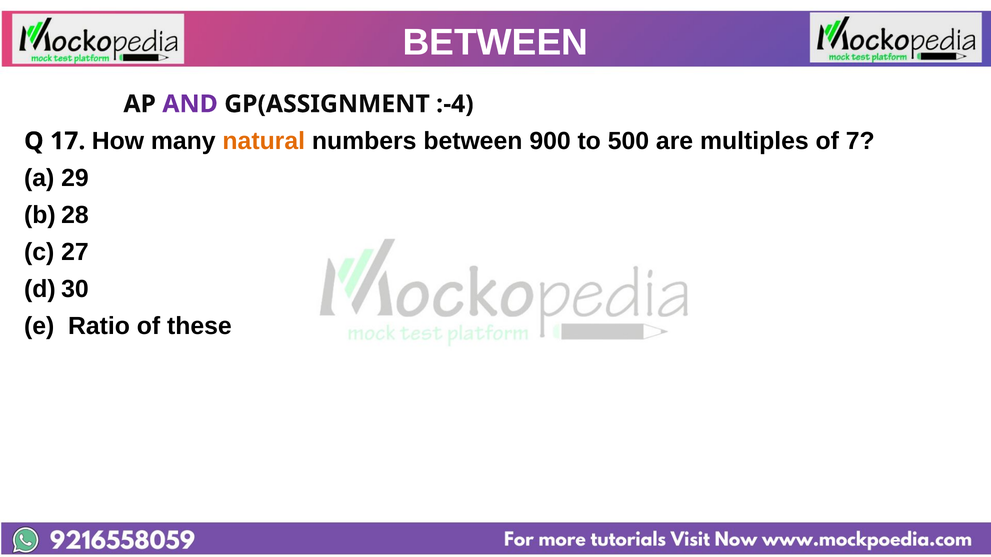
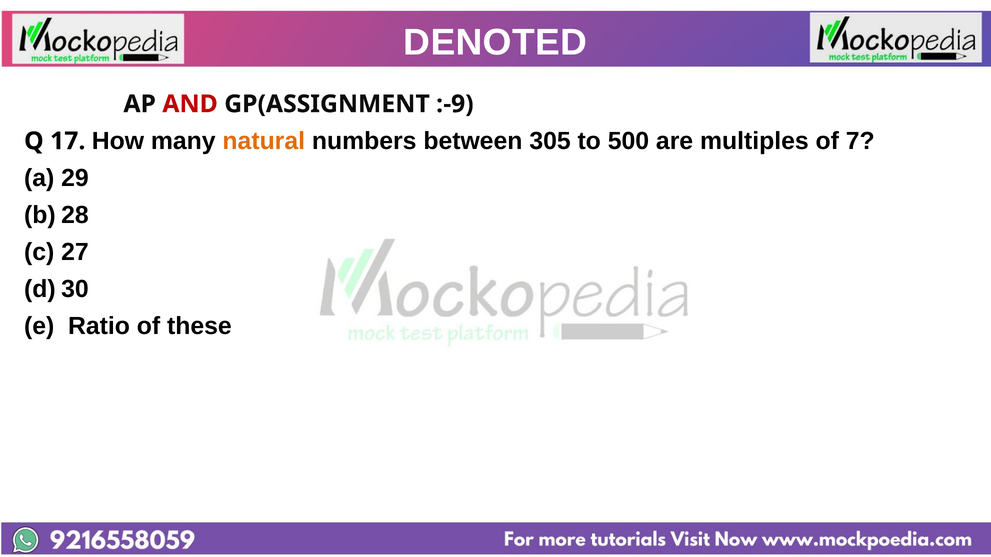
BETWEEN: BETWEEN -> DENOTED (495, 43)
AND colour: purple -> red (190, 104)
:-4: :-4 -> :-9 (455, 104)
900: 900 -> 305 (550, 141)
